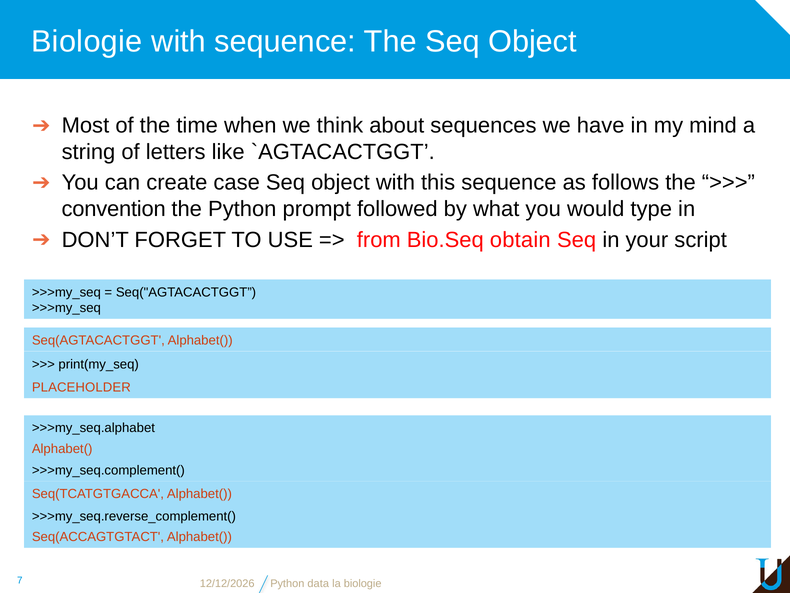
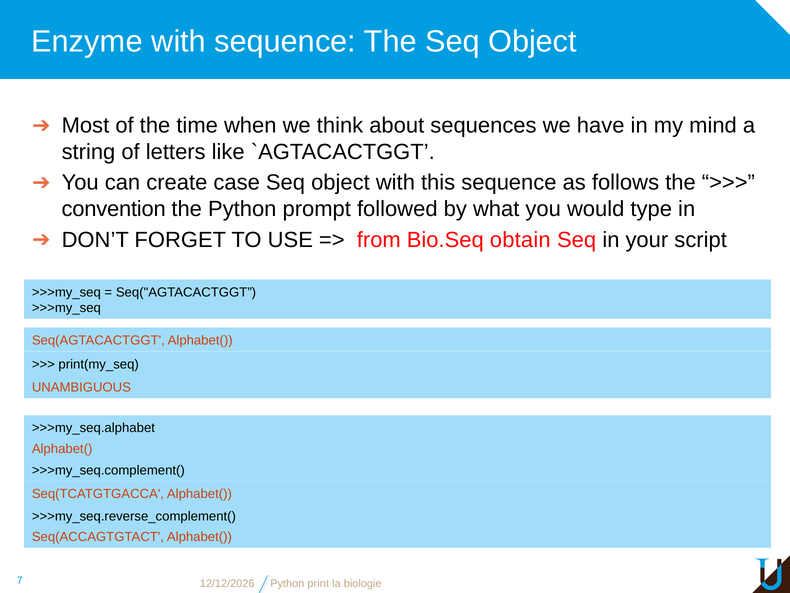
Biologie: Biologie -> Enzyme (87, 42)
PLACEHOLDER: PLACEHOLDER -> UNAMBIGUOUS (81, 387)
data: data -> print (318, 583)
